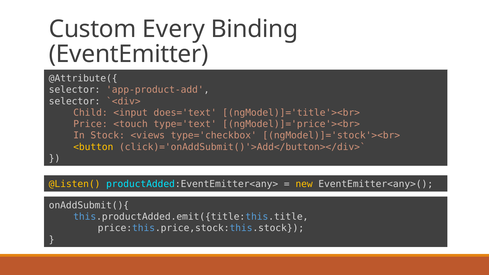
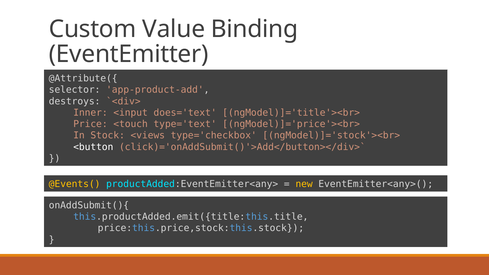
Every: Every -> Value (174, 29)
selector: selector -> destroys (75, 101)
Child: Child -> Inner (90, 113)
<button colour: yellow -> white (93, 147)
@Listen(: @Listen( -> @Events( (75, 184)
